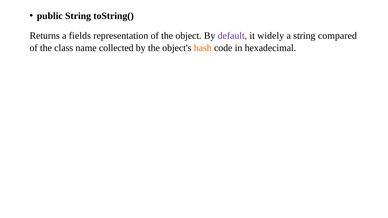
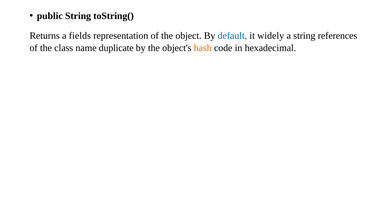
default colour: purple -> blue (232, 36)
compared: compared -> references (338, 36)
collected: collected -> duplicate (116, 48)
